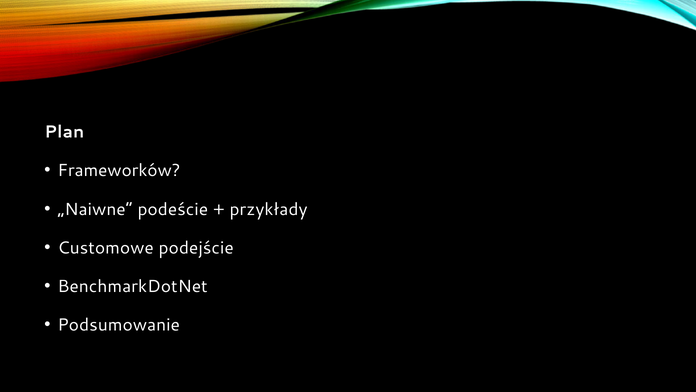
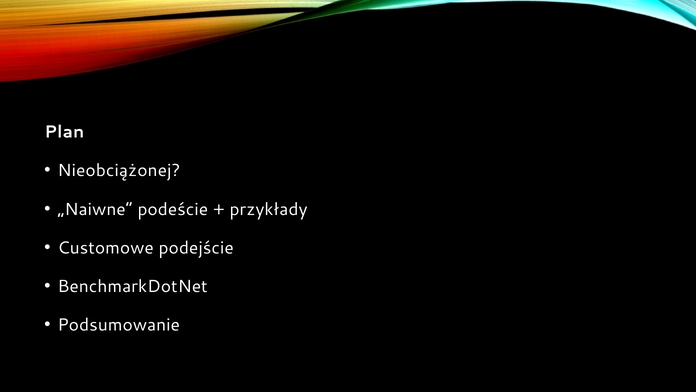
Frameworków: Frameworków -> Nieobciążonej (119, 170)
